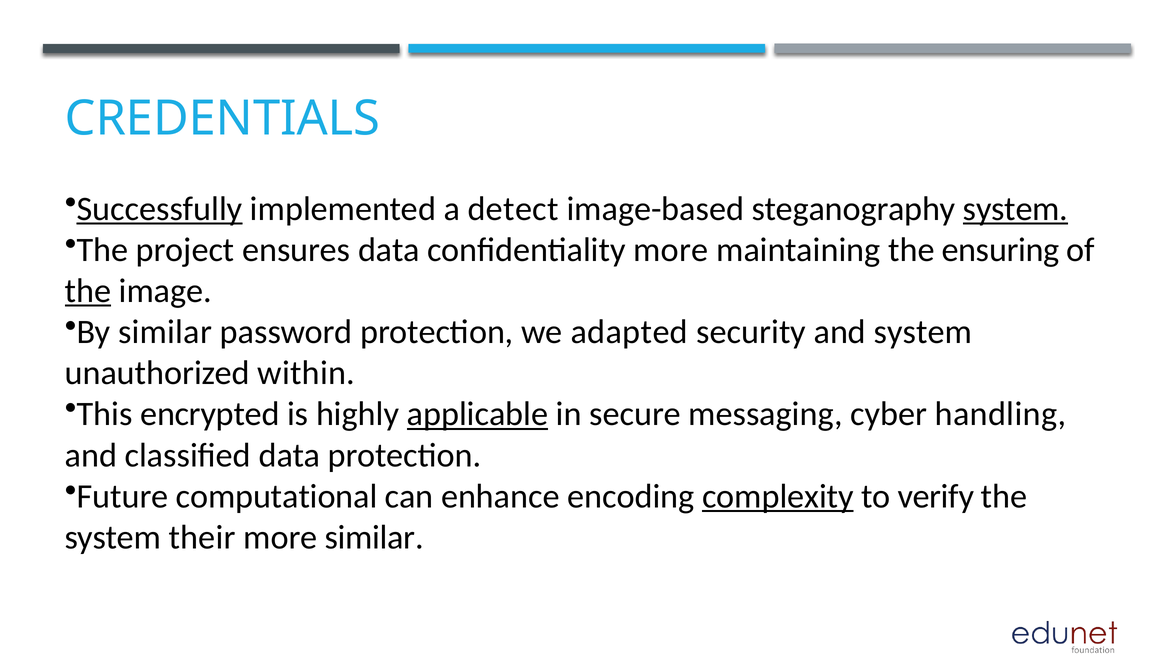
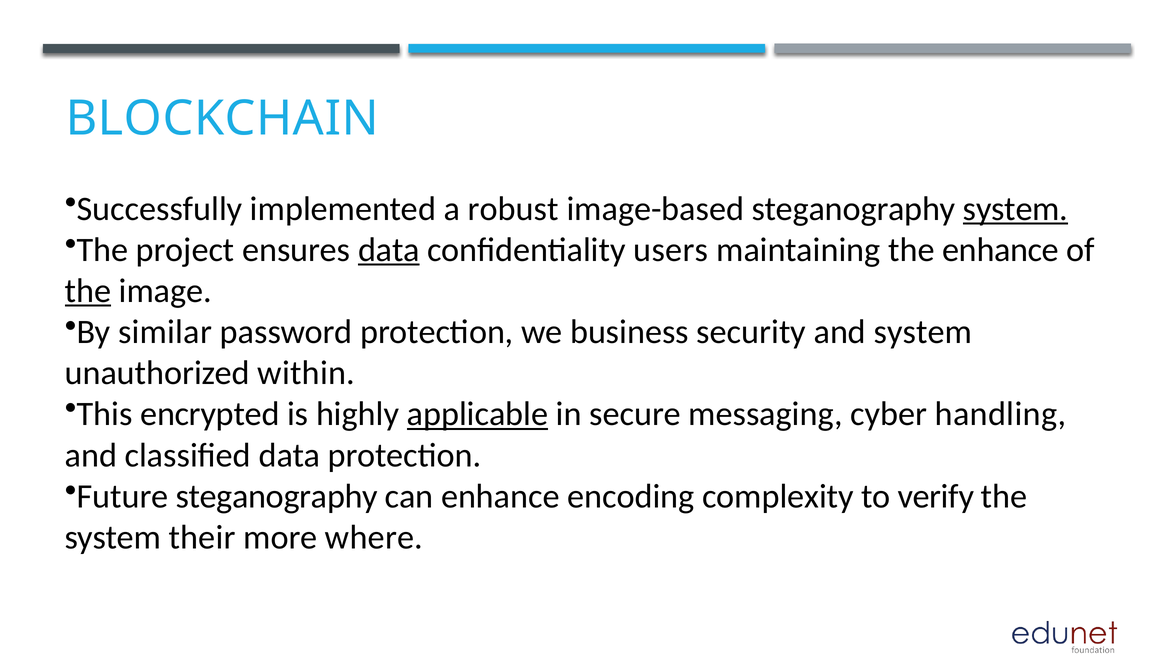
CREDENTIALS: CREDENTIALS -> BLOCKCHAIN (222, 119)
Successfully underline: present -> none (160, 209)
detect: detect -> robust (513, 209)
data underline: none -> present (389, 250)
confidentiality more: more -> users (671, 250)
the ensuring: ensuring -> enhance (1001, 250)
adapted: adapted -> business (629, 332)
Future computational: computational -> steganography (277, 497)
complexity underline: present -> none (778, 497)
more similar: similar -> where (374, 538)
